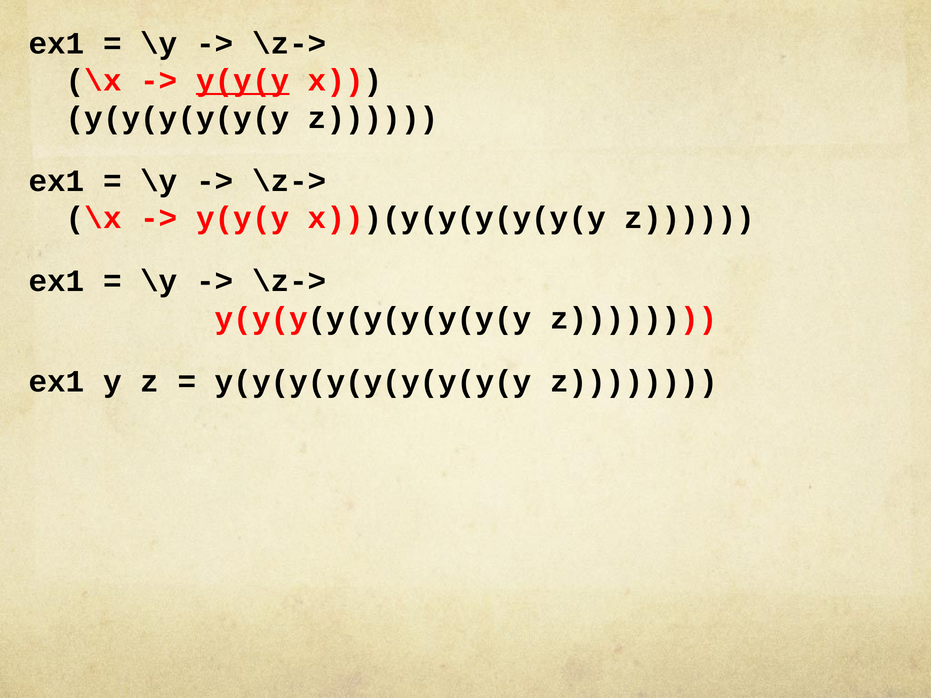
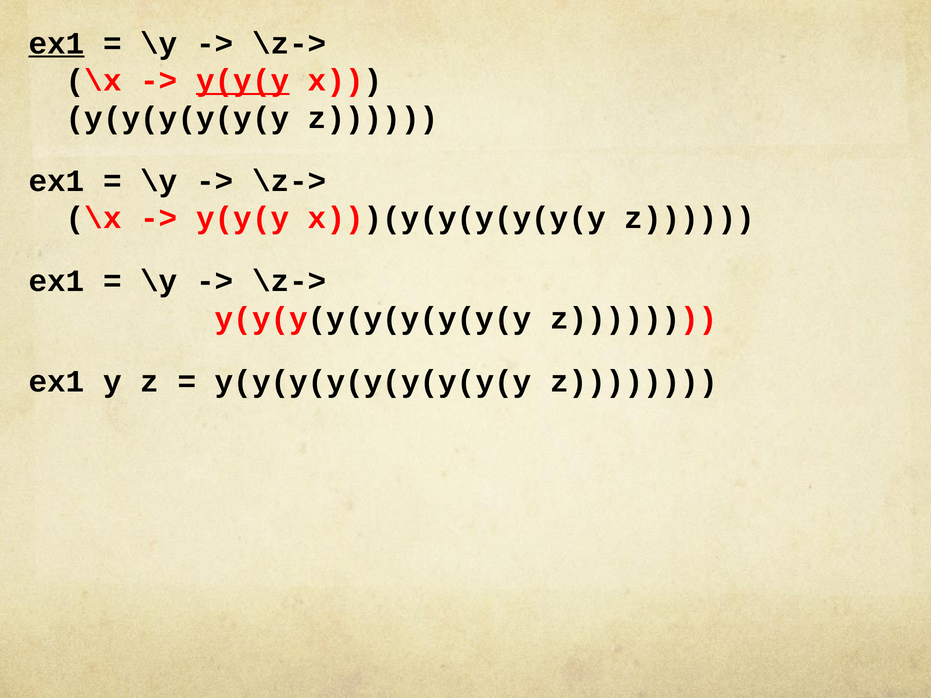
ex1 underline: none -> present (56, 43)
